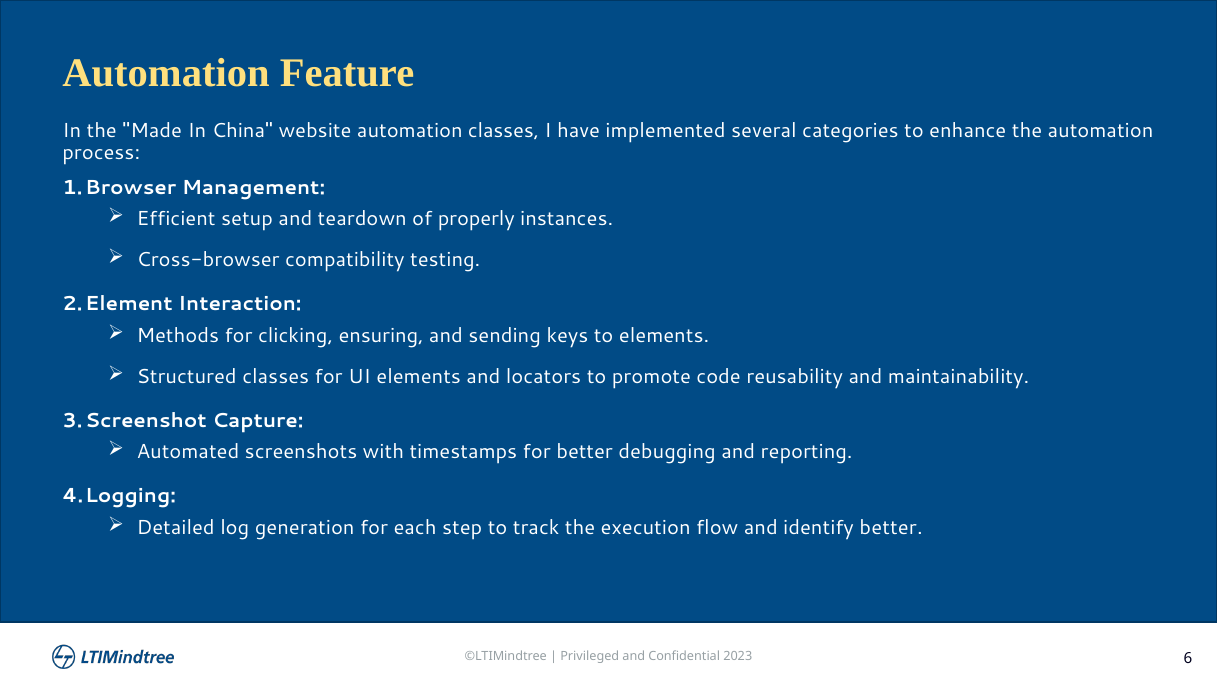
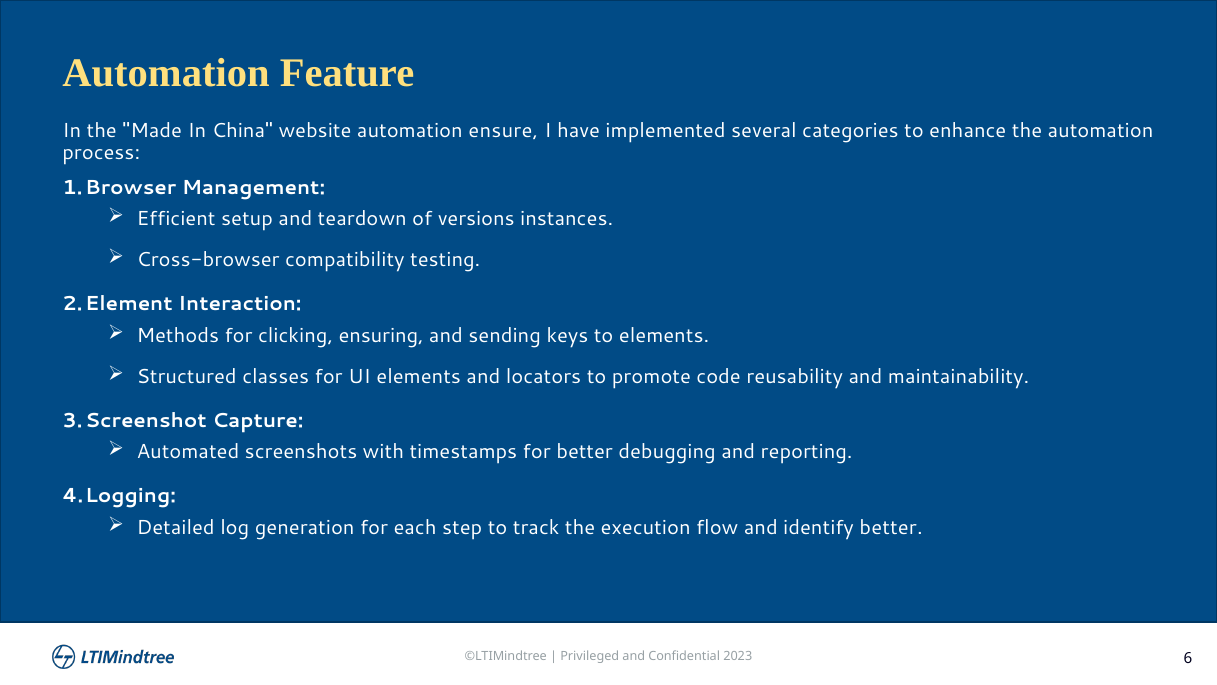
automation classes: classes -> ensure (503, 131)
properly: properly -> versions (476, 219)
